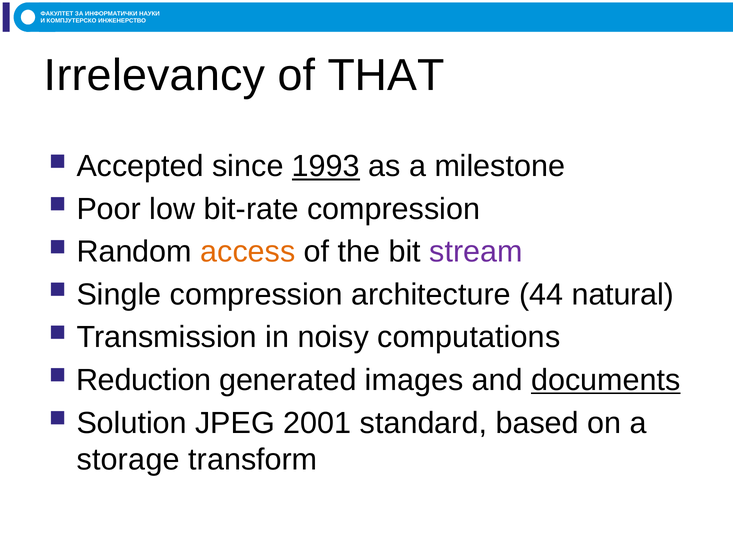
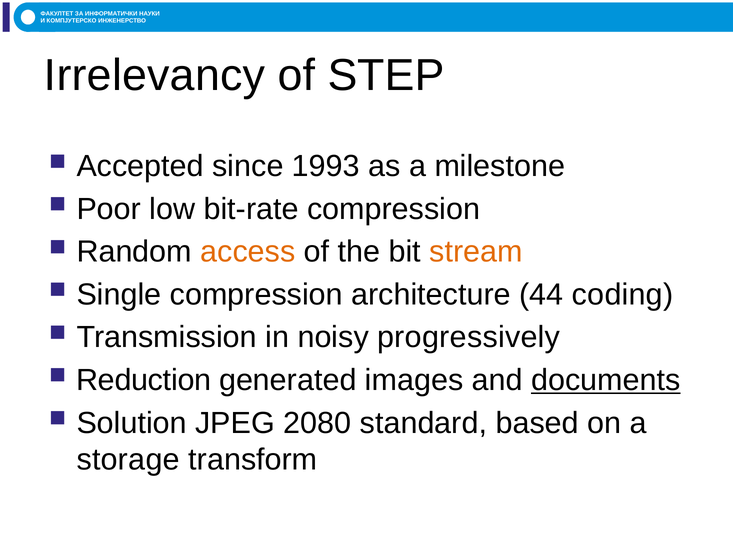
THAT: THAT -> STEP (386, 75)
1993 underline: present -> none (326, 166)
stream colour: purple -> orange (476, 252)
natural: natural -> coding (623, 294)
computations: computations -> progressively (469, 337)
2001: 2001 -> 2080 (317, 423)
